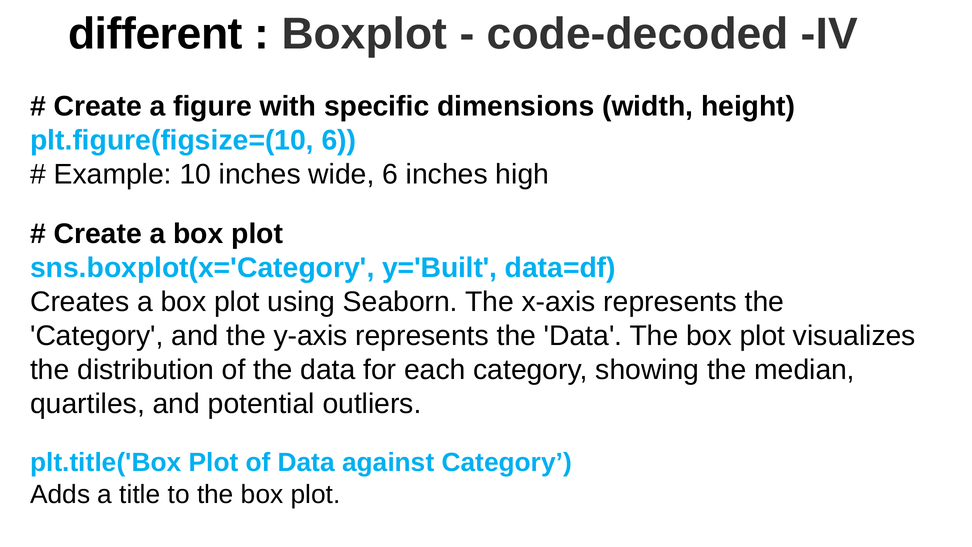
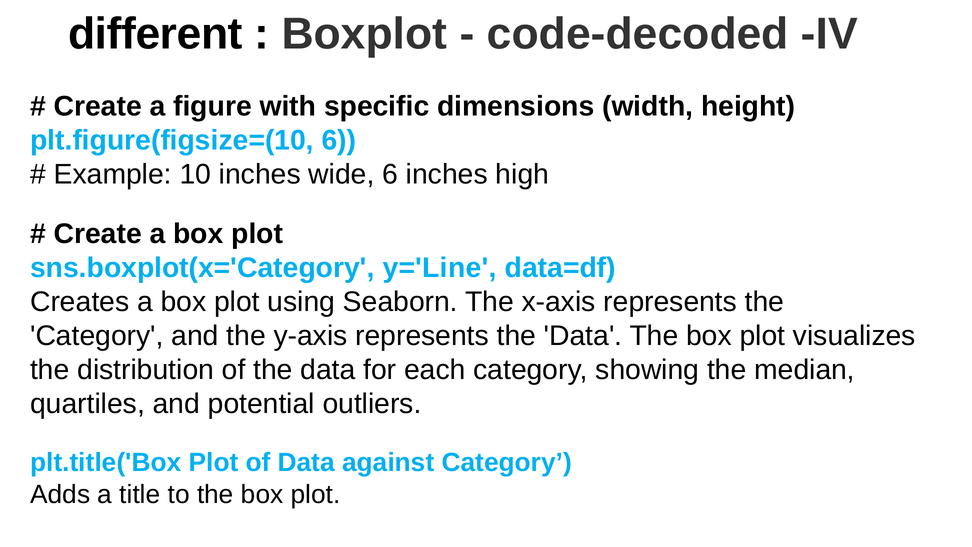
y='Built: y='Built -> y='Line (440, 268)
